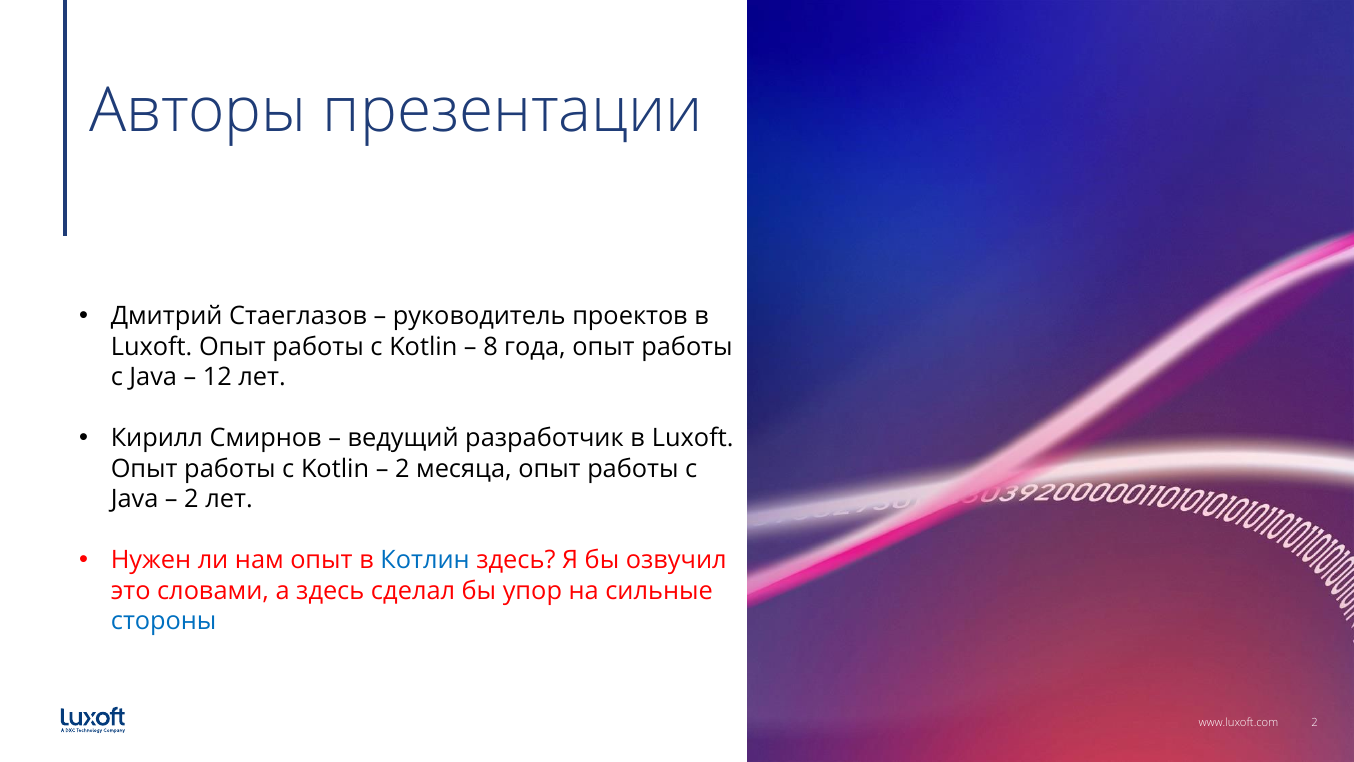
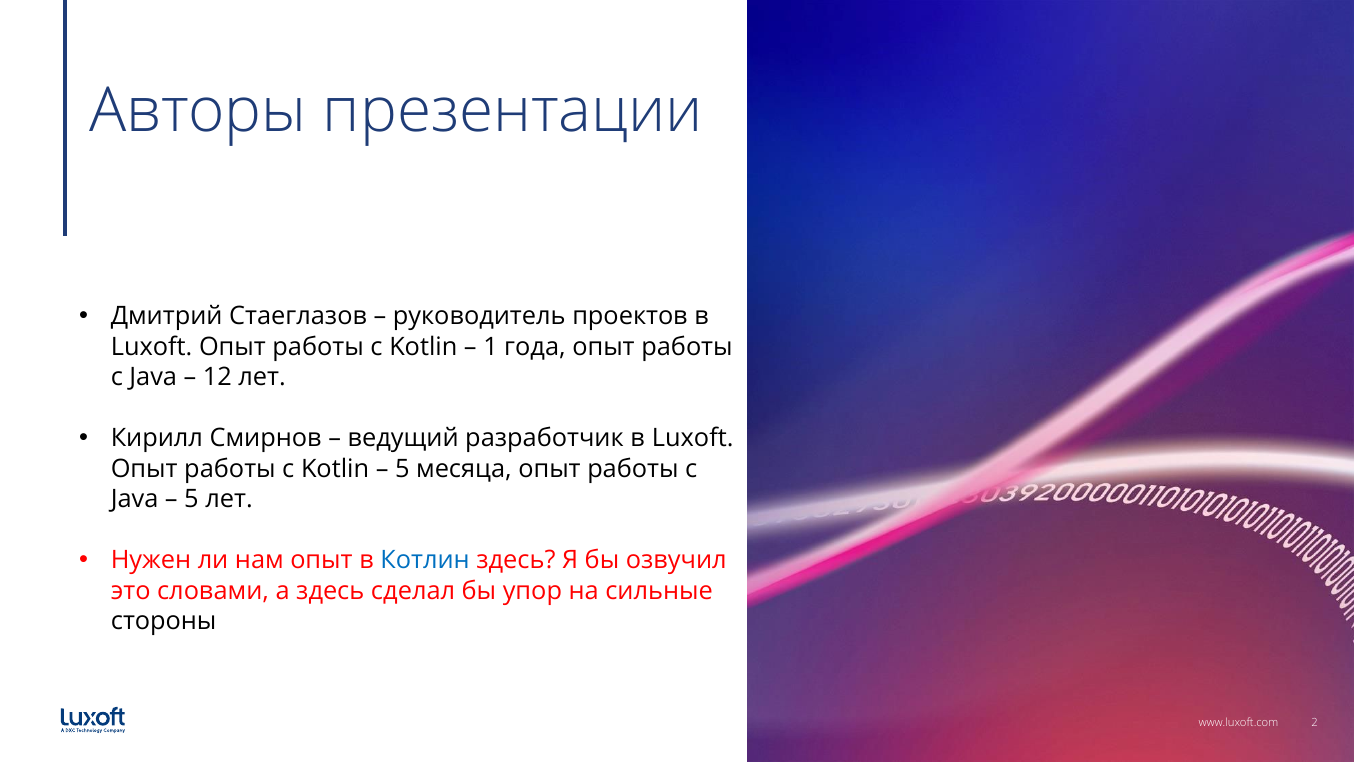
8: 8 -> 1 (491, 347)
2: 2 -> 5 (402, 469)
2: 2 -> 5 (191, 499)
стороны colour: blue -> black (164, 621)
